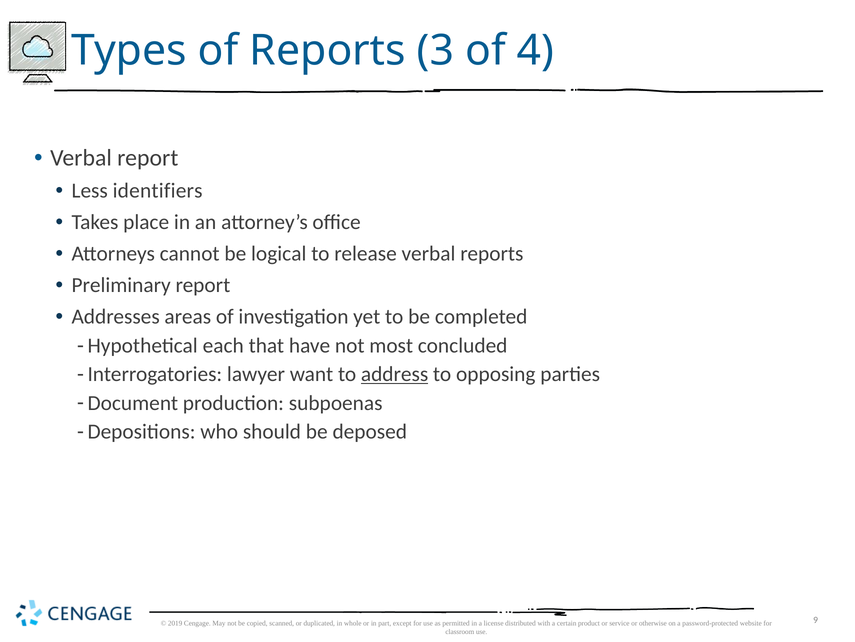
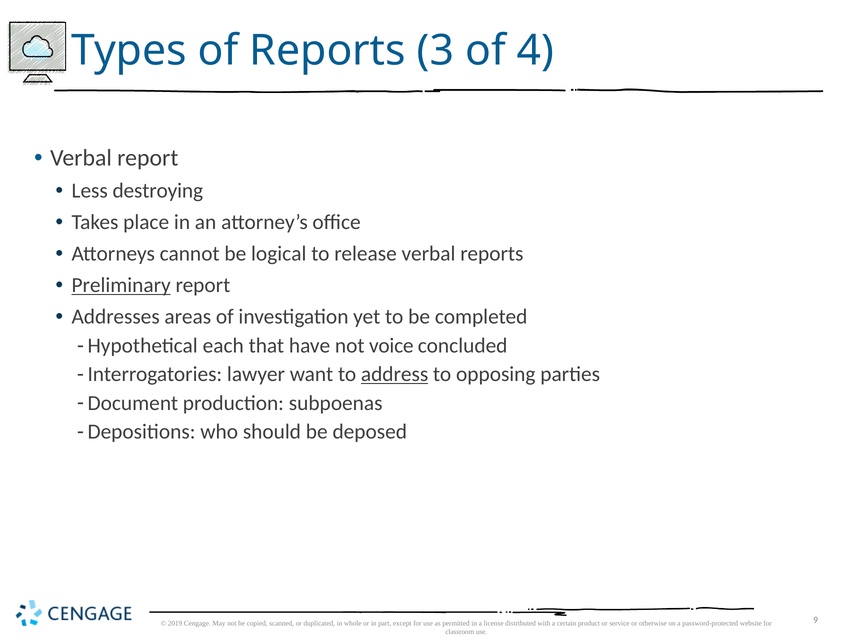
identifiers: identifiers -> destroying (158, 191)
Preliminary underline: none -> present (121, 285)
most: most -> voice (391, 345)
